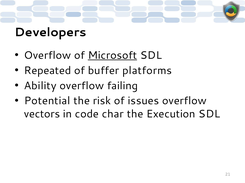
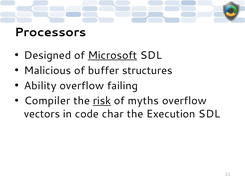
Developers: Developers -> Processors (50, 32)
Overflow: Overflow -> Designed (48, 55)
Repeated: Repeated -> Malicious (48, 71)
platforms: platforms -> structures (147, 71)
Potential: Potential -> Compiler (47, 101)
risk underline: none -> present (102, 101)
issues: issues -> myths (143, 101)
